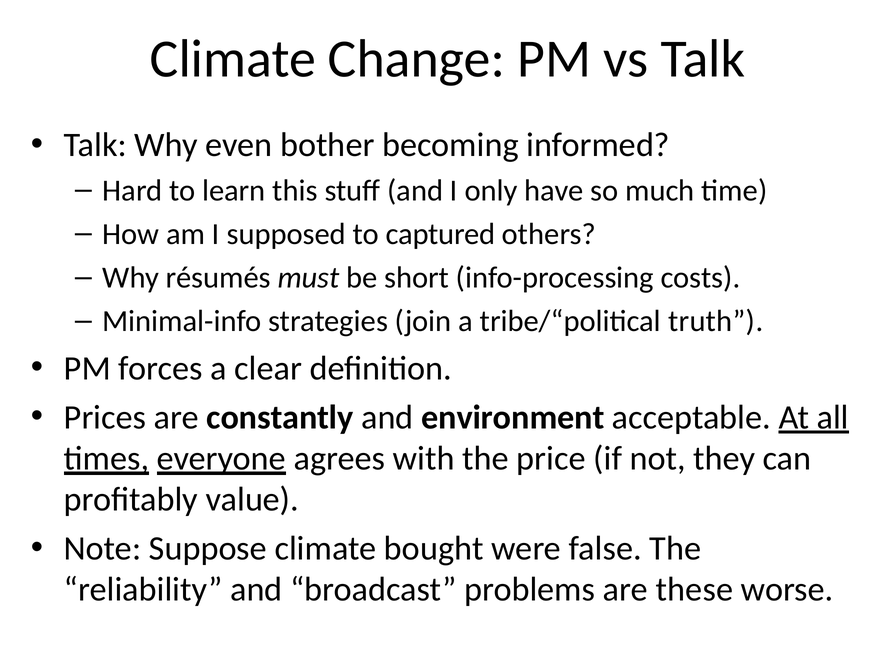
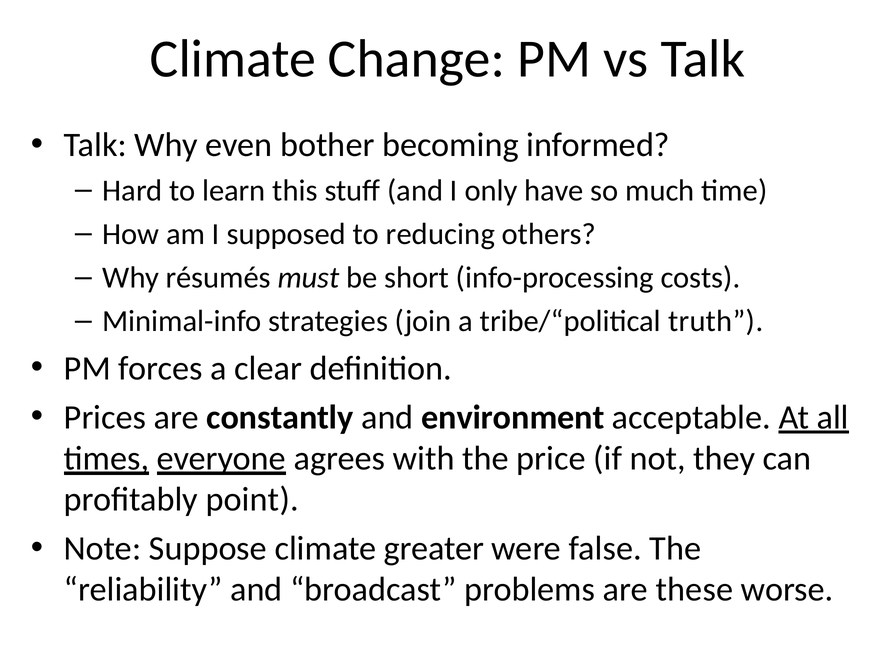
captured: captured -> reducing (440, 234)
value: value -> point (252, 499)
bought: bought -> greater (434, 548)
